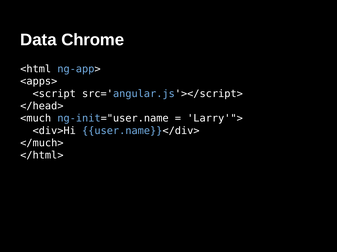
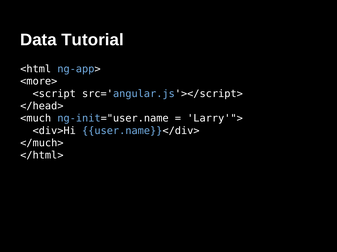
Chrome: Chrome -> Tutorial (93, 40)
<apps>: <apps> -> <more> (39, 82)
